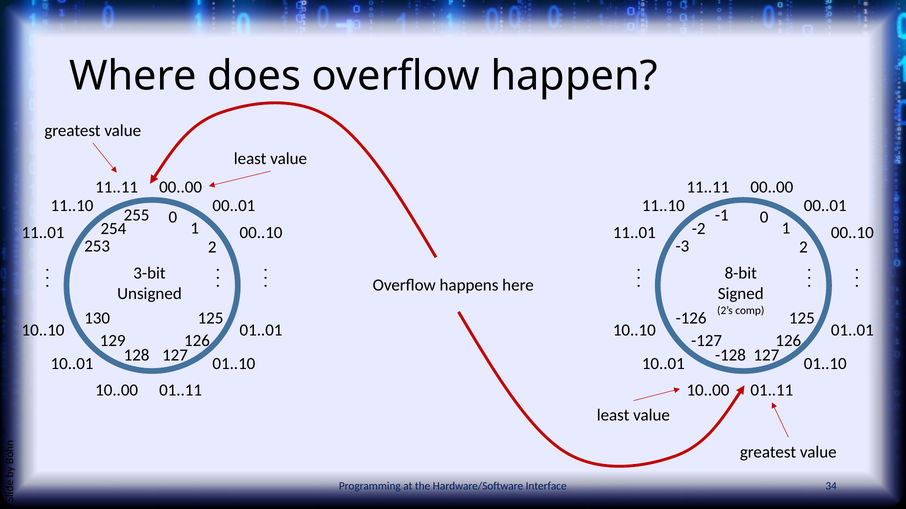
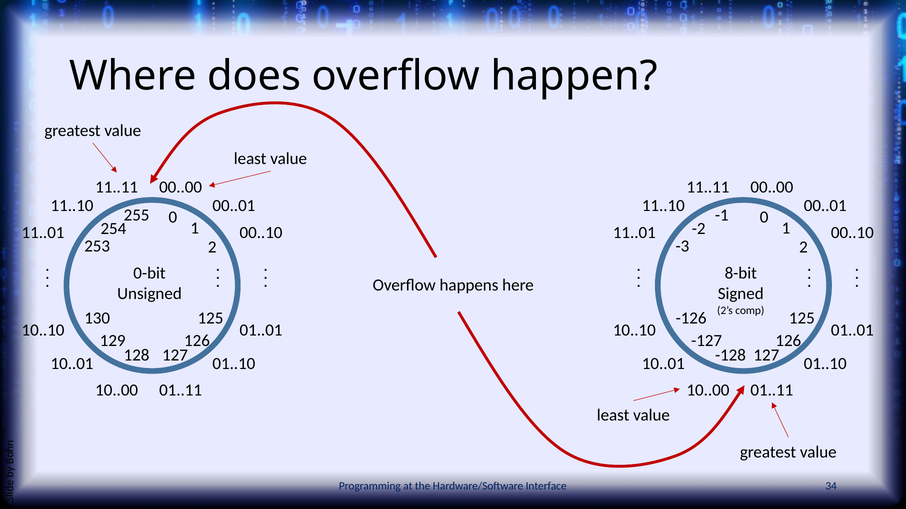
3-bit: 3-bit -> 0-bit (149, 274)
